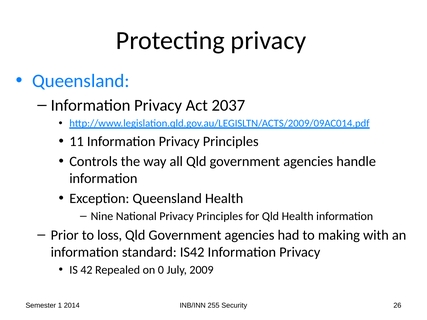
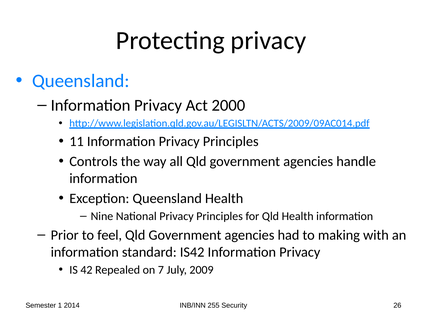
2037: 2037 -> 2000 (228, 105)
loss: loss -> feel (110, 235)
0: 0 -> 7 (161, 270)
